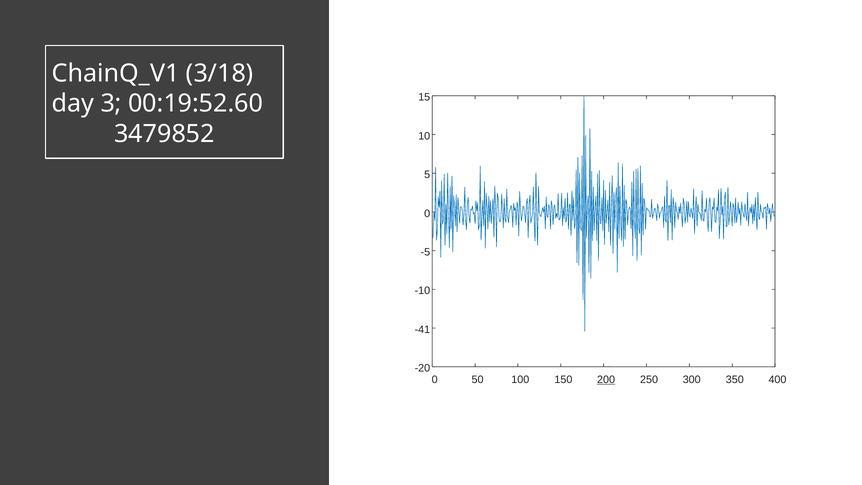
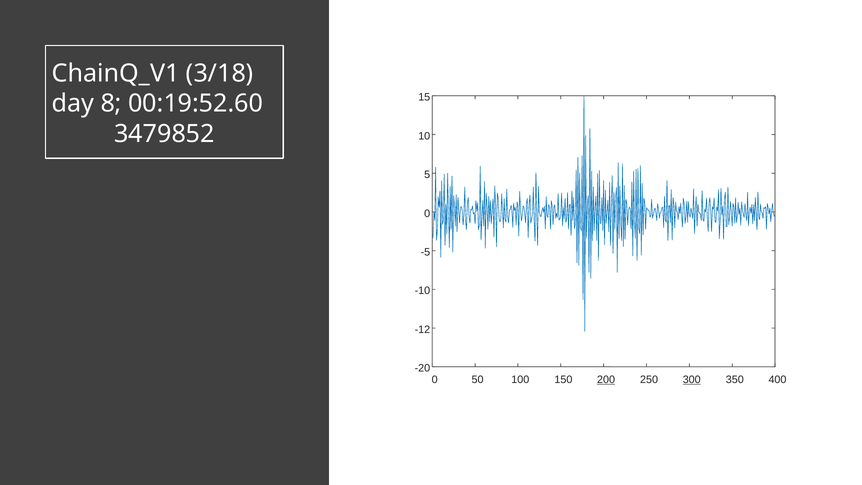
3: 3 -> 8 (111, 104)
-41: -41 -> -12 (422, 330)
300 underline: none -> present (692, 379)
